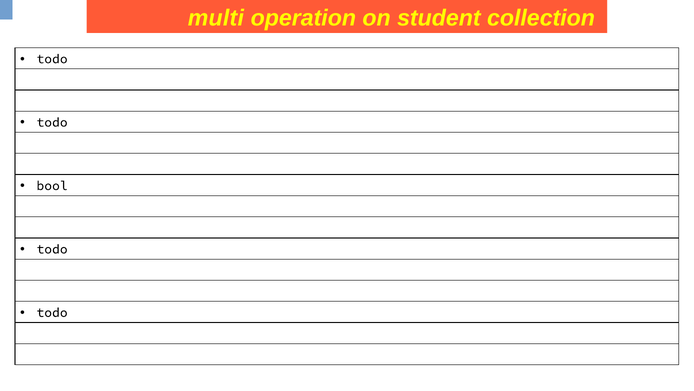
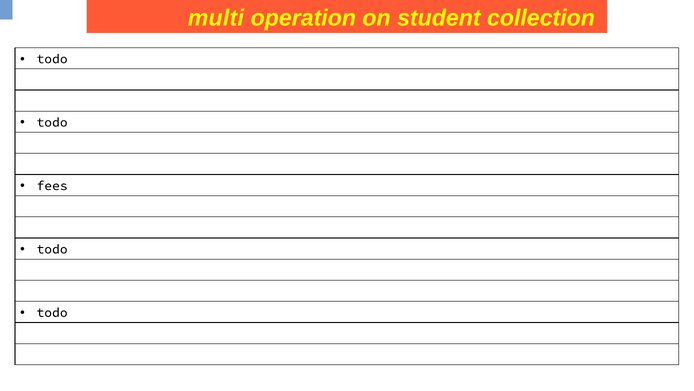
bool: bool -> fees (52, 185)
